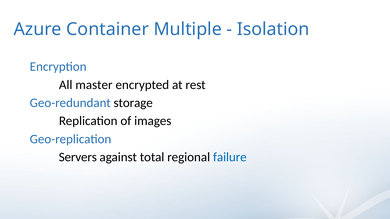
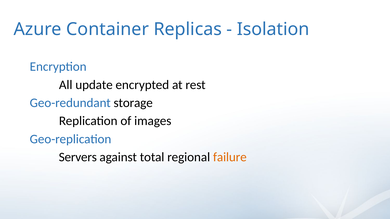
Multiple: Multiple -> Replicas (188, 29)
master: master -> update (94, 85)
failure colour: blue -> orange (230, 157)
